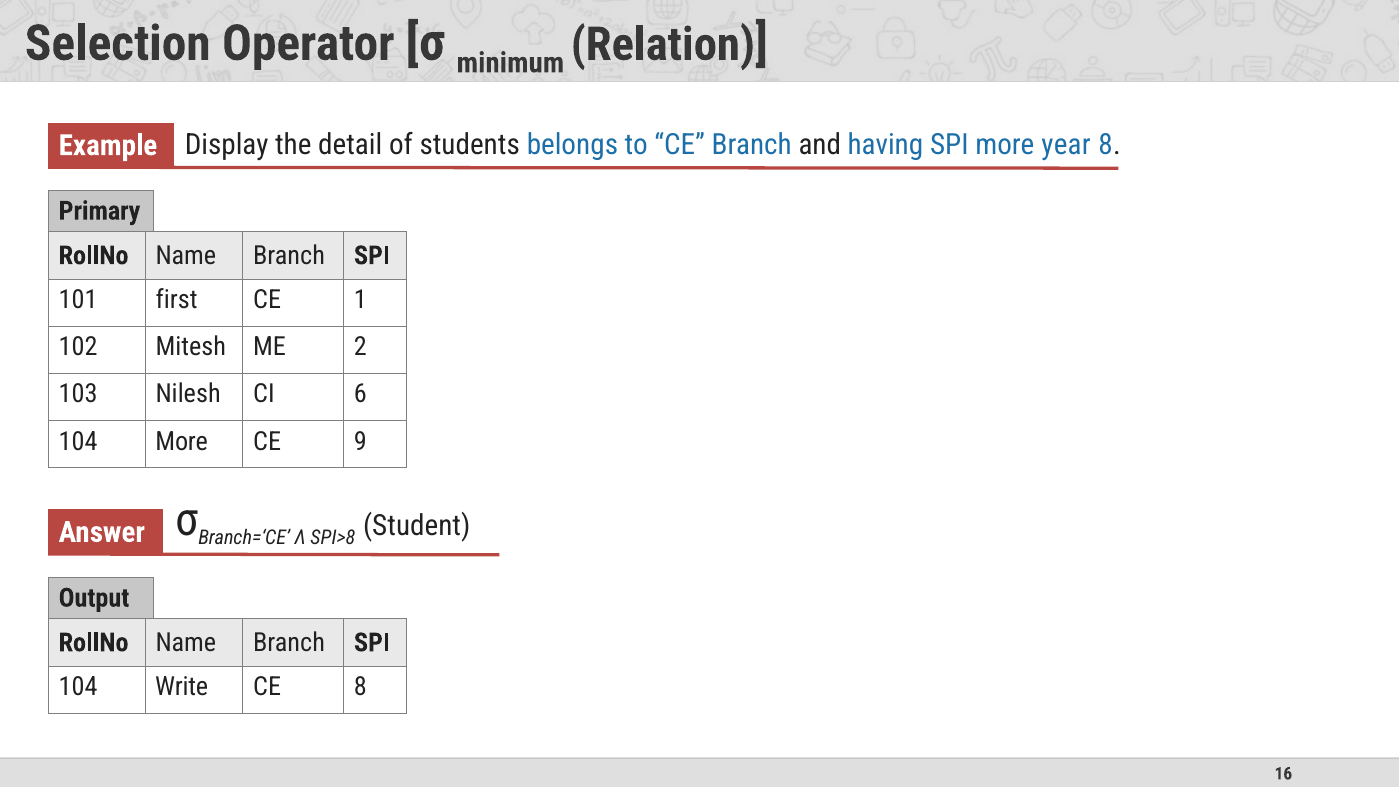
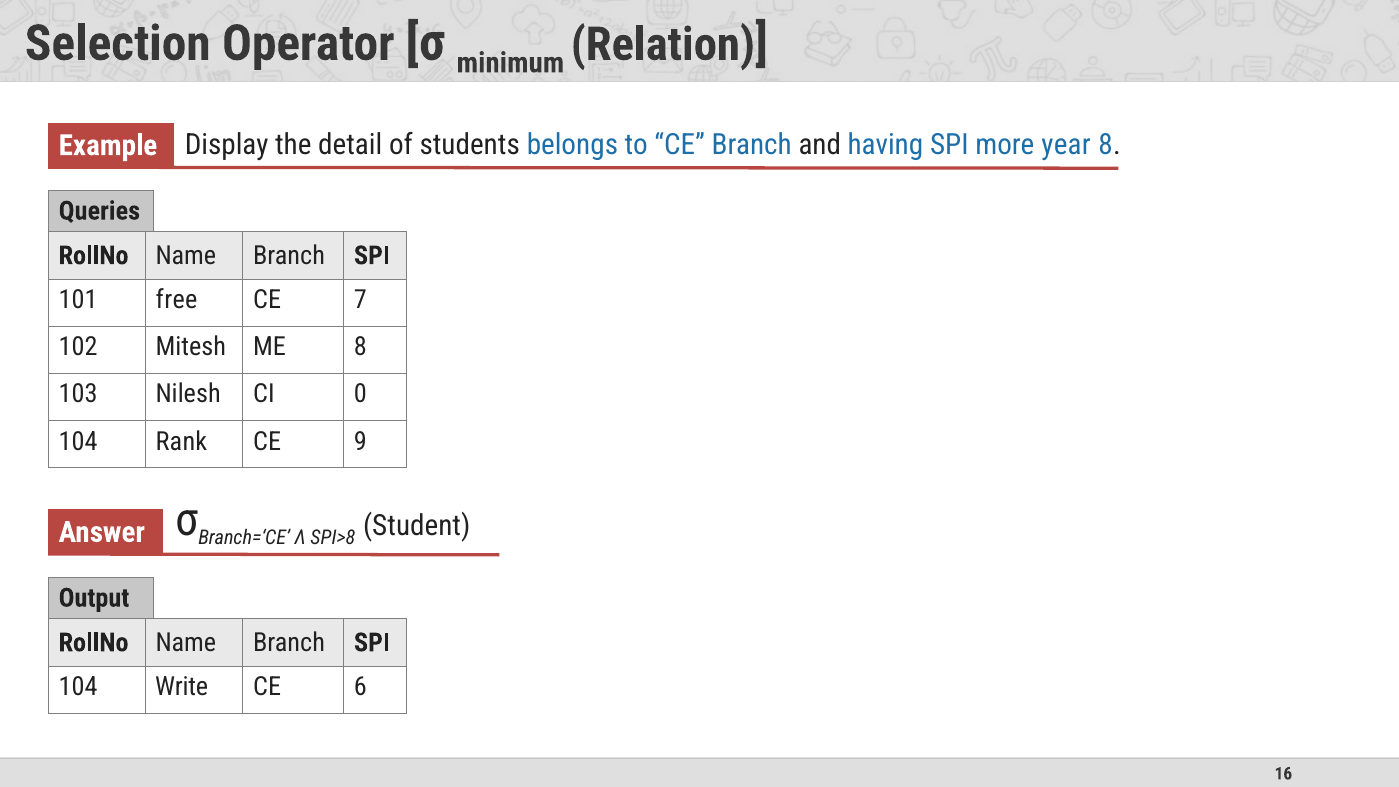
Primary: Primary -> Queries (99, 211)
first: first -> free (177, 300)
1: 1 -> 7 (360, 300)
ME 2: 2 -> 8 (360, 347)
6: 6 -> 0 (360, 394)
104 More: More -> Rank (181, 441)
CE 8: 8 -> 6 (360, 687)
